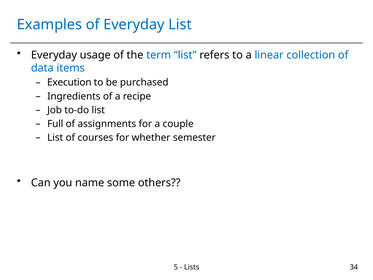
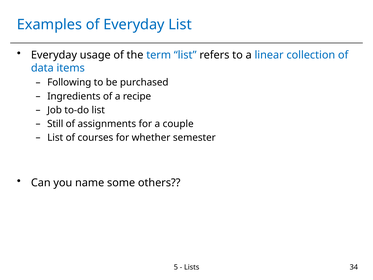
Execution: Execution -> Following (69, 82)
Full: Full -> Still (55, 124)
